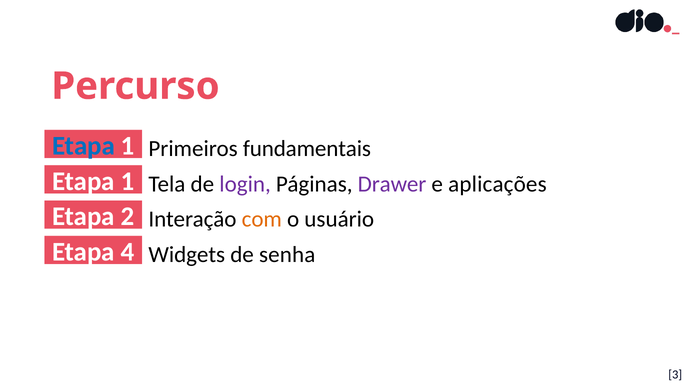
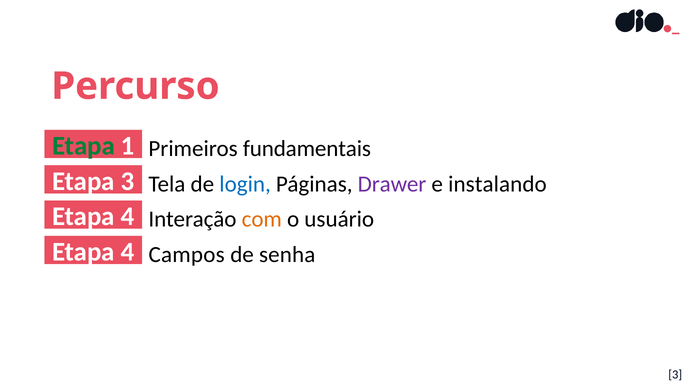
Etapa colour: blue -> green (83, 146)
1: 1 -> 3 (128, 181)
login colour: purple -> blue (245, 184)
aplicações: aplicações -> instalando (497, 184)
2: 2 -> 4 (128, 217)
Widgets: Widgets -> Campos (187, 255)
